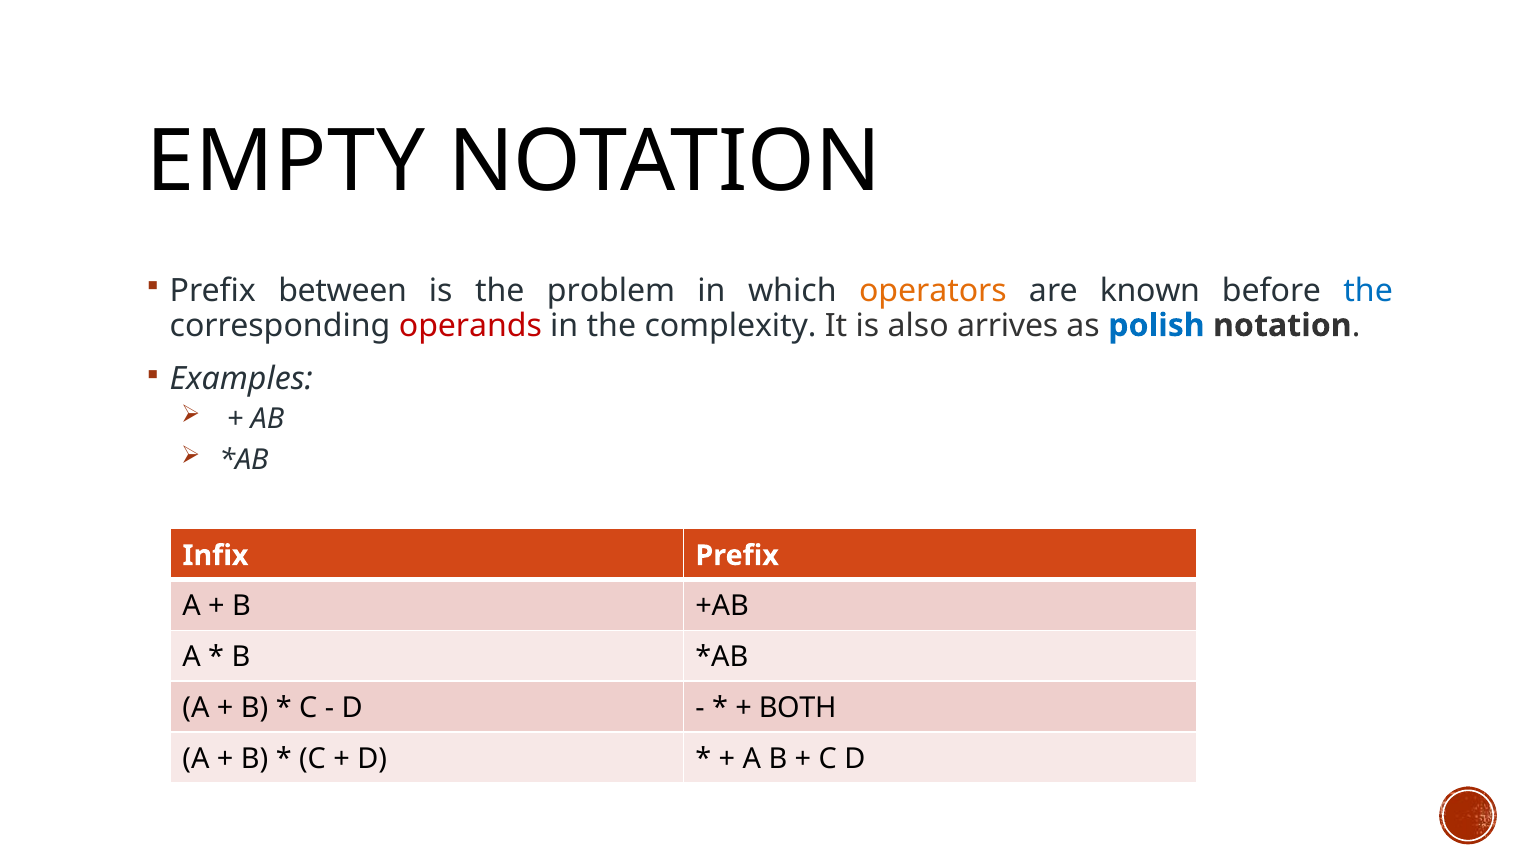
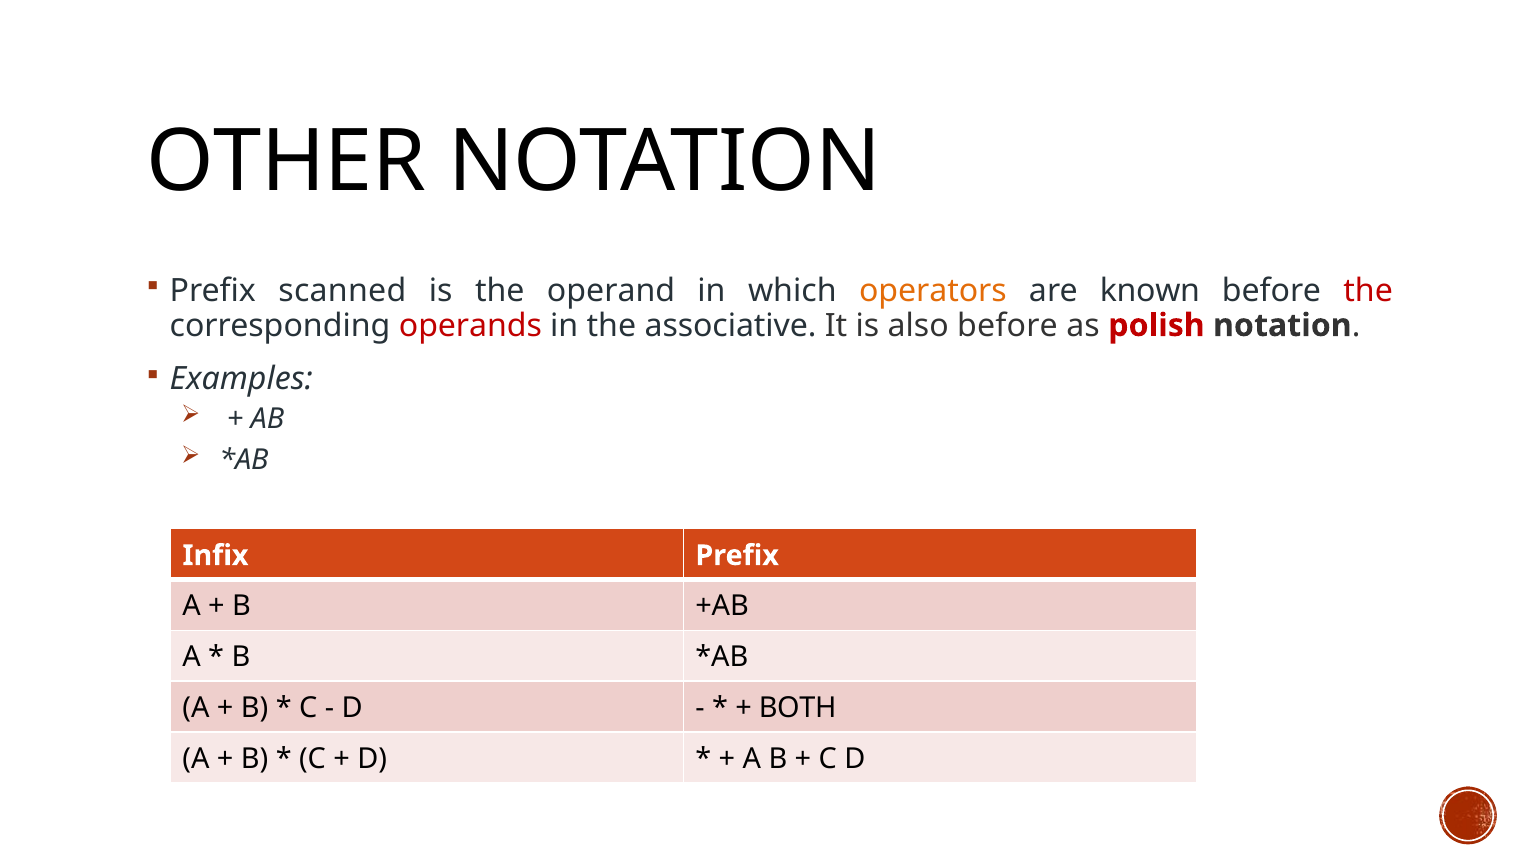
EMPTY: EMPTY -> OTHER (286, 162)
between: between -> scanned (342, 291)
problem: problem -> operand (611, 291)
the colour: blue -> red (1368, 291)
complexity: complexity -> associative (731, 325)
also arrives: arrives -> before (1008, 325)
polish colour: blue -> red (1157, 325)
